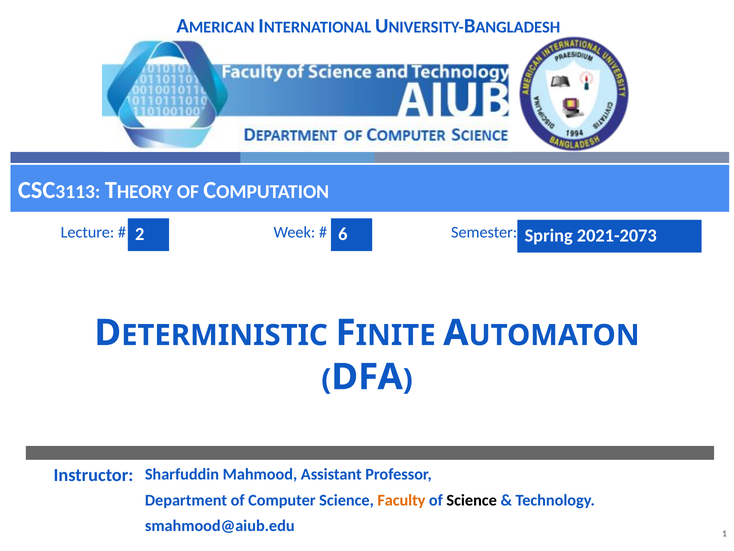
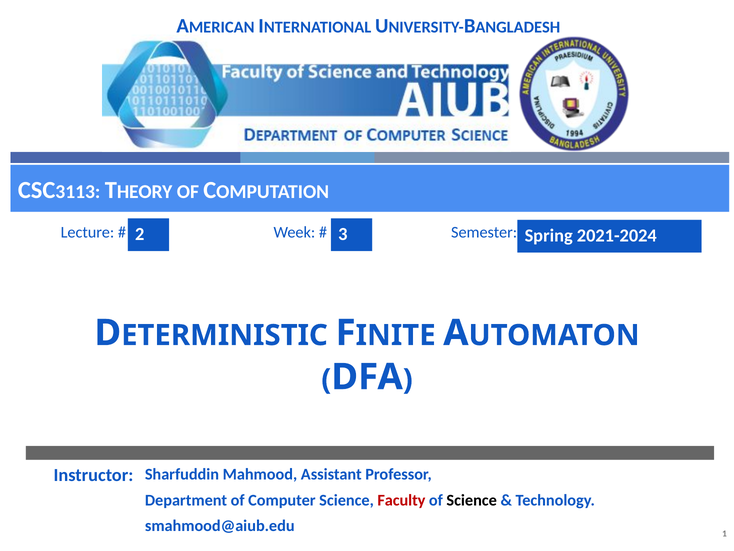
6: 6 -> 3 (343, 234)
2021-2073: 2021-2073 -> 2021-2024 (617, 236)
Faculty colour: orange -> red (401, 500)
